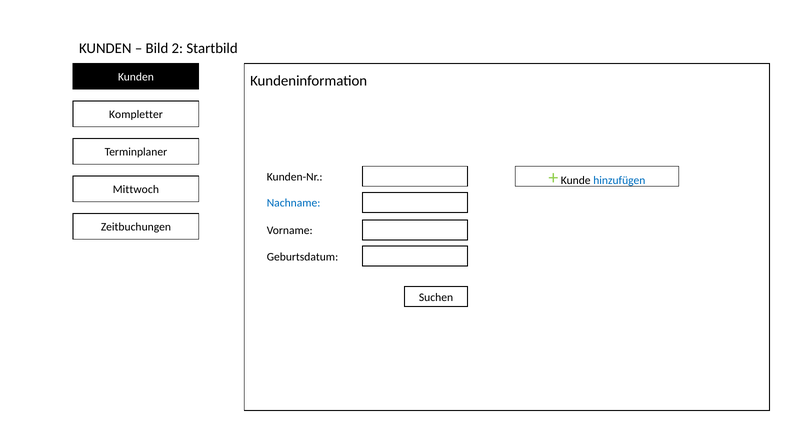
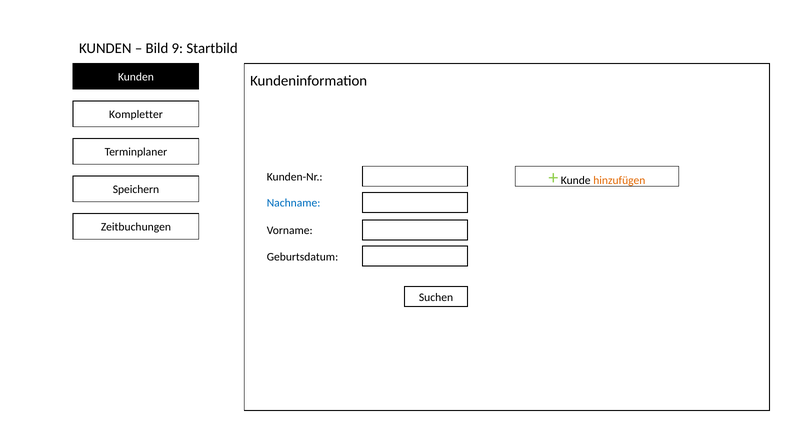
2: 2 -> 9 (177, 48)
hinzufügen colour: blue -> orange (619, 180)
Mittwoch: Mittwoch -> Speichern (136, 189)
